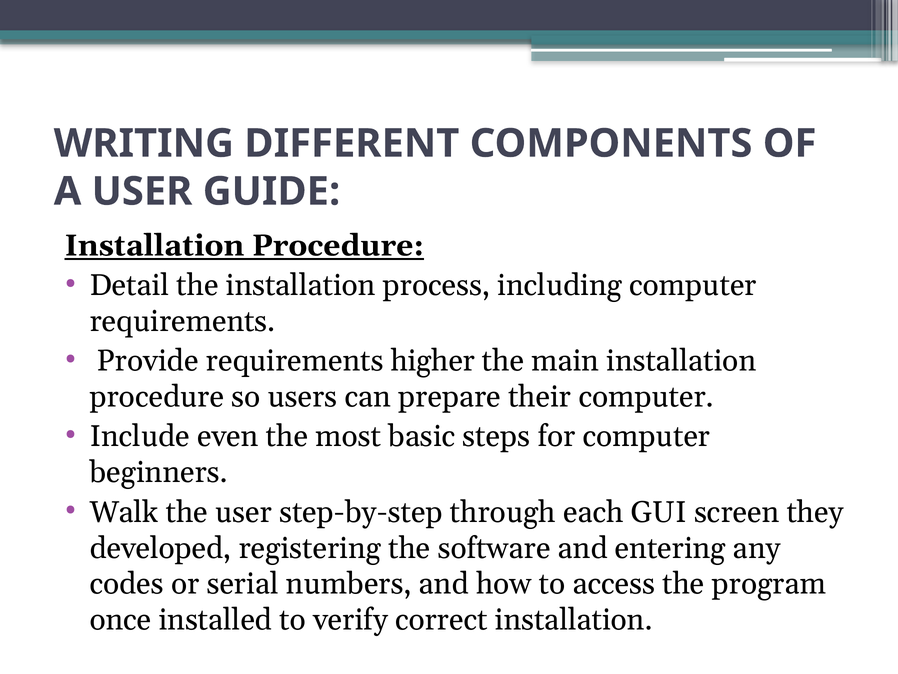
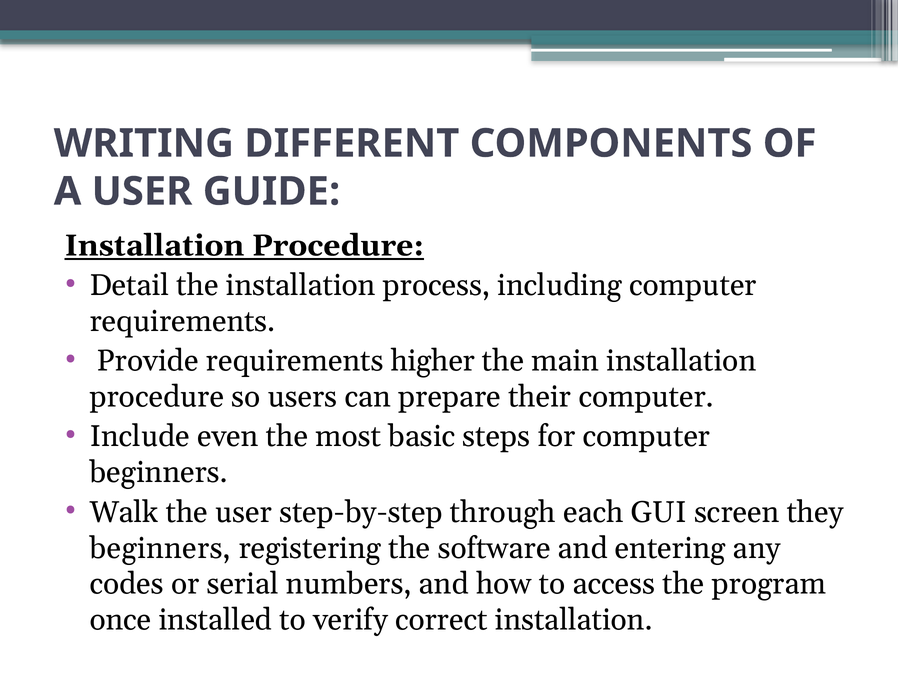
developed: developed -> beginners (160, 548)
